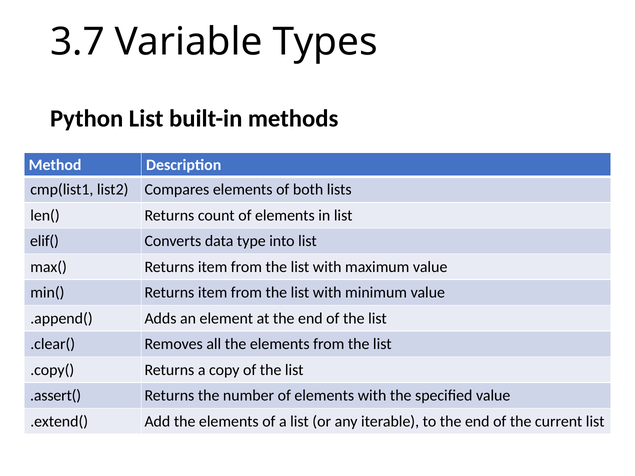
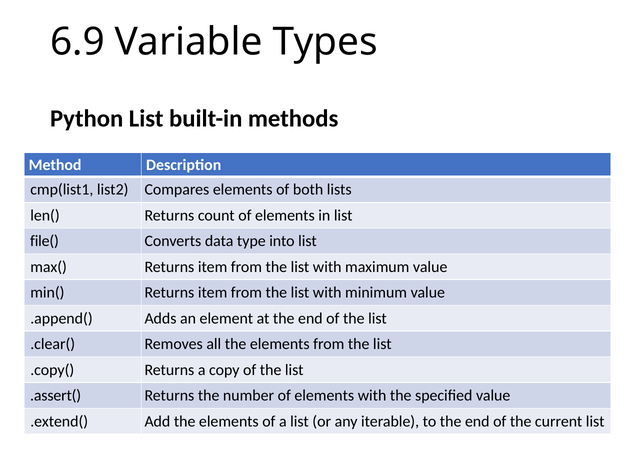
3.7: 3.7 -> 6.9 (77, 42)
elif(: elif( -> file( (44, 241)
